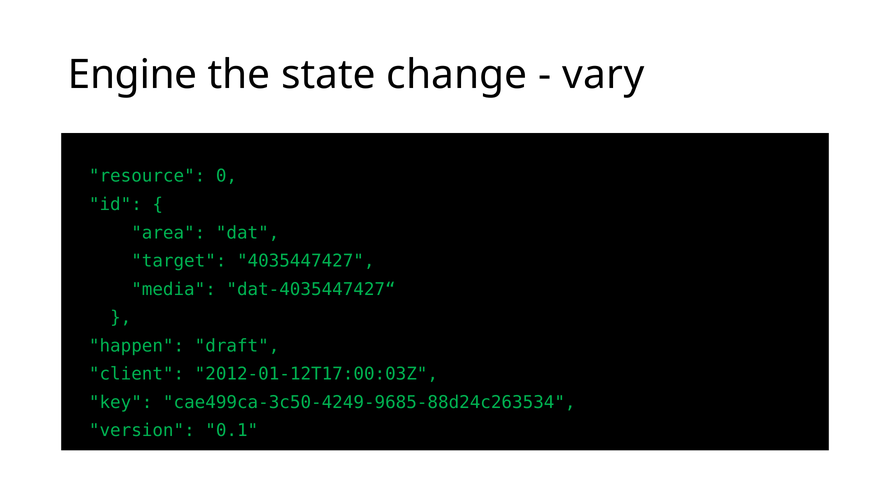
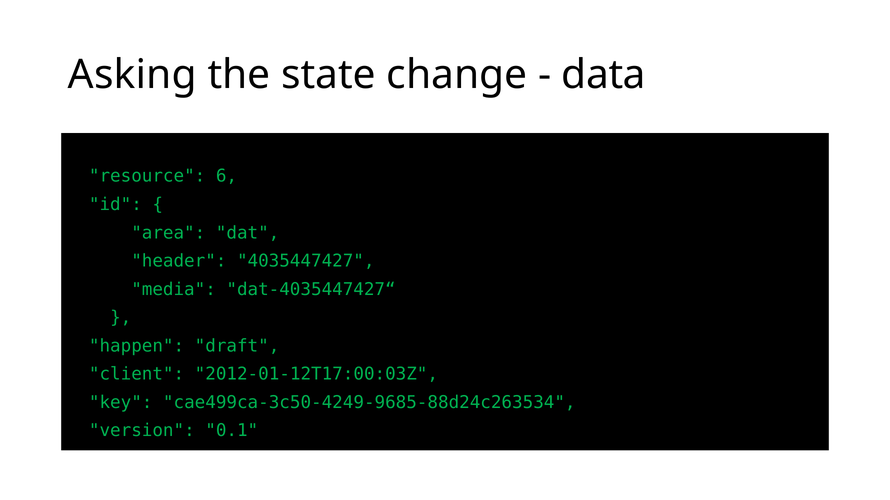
Engine: Engine -> Asking (132, 75)
vary: vary -> data (604, 75)
0: 0 -> 6 (226, 176)
target: target -> header (179, 261)
